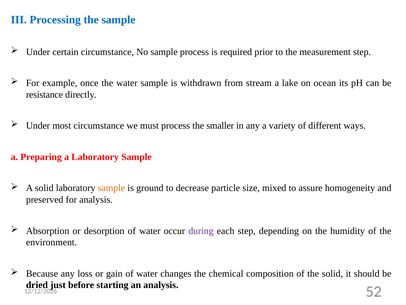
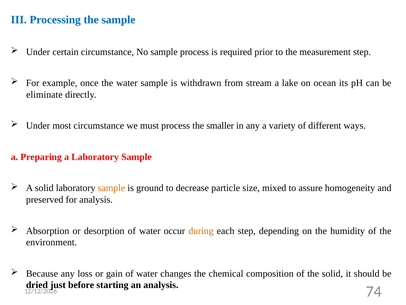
resistance: resistance -> eliminate (44, 94)
during colour: purple -> orange (201, 230)
52: 52 -> 74 (374, 291)
